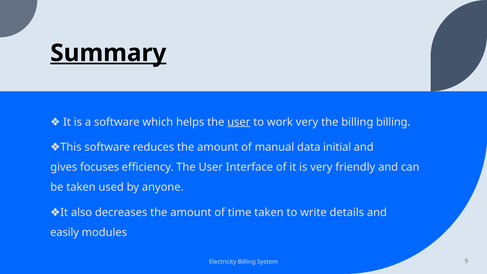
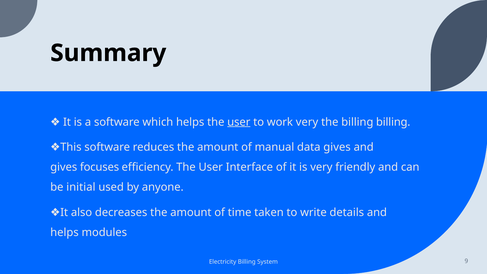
Summary underline: present -> none (108, 53)
data initial: initial -> gives (337, 147)
be taken: taken -> initial (81, 187)
easily: easily -> helps (65, 232)
